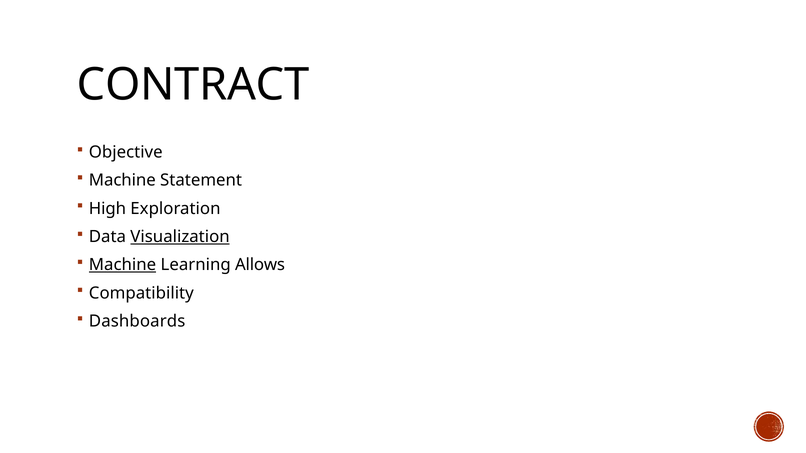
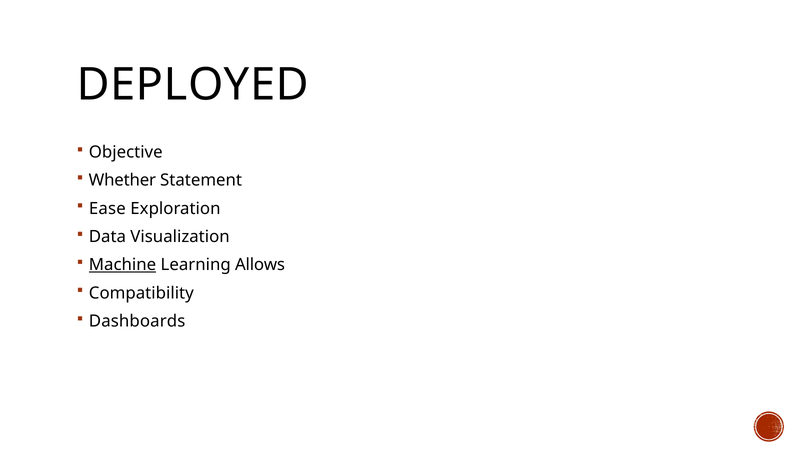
CONTRACT: CONTRACT -> DEPLOYED (193, 85)
Machine: Machine -> Whether (122, 180)
High: High -> Ease (107, 209)
Visualization underline: present -> none (180, 237)
